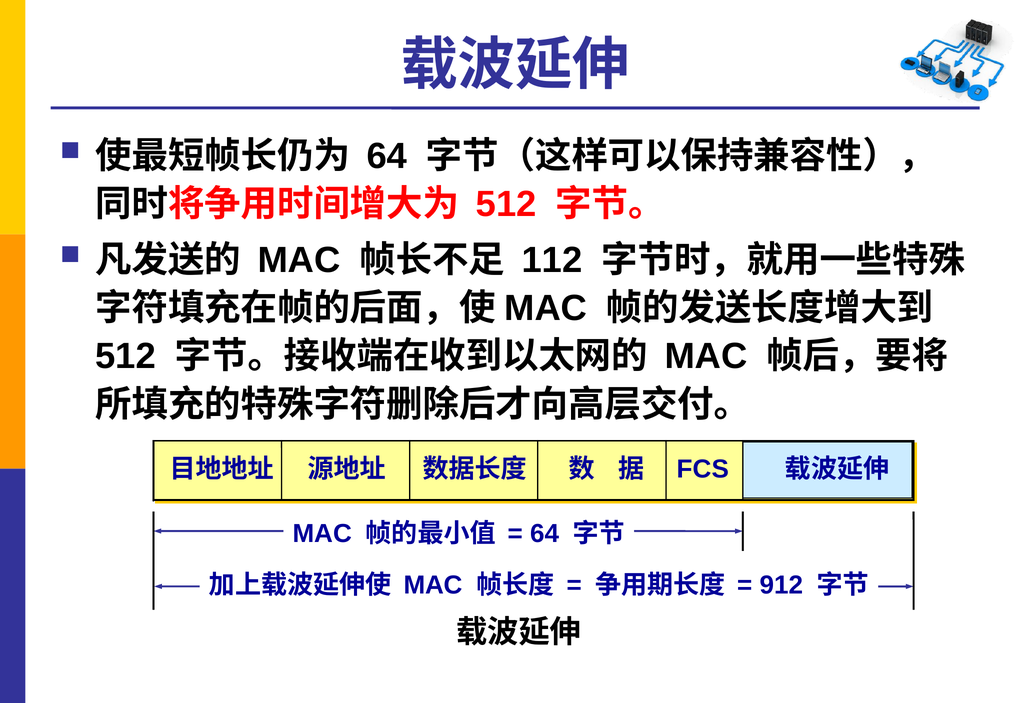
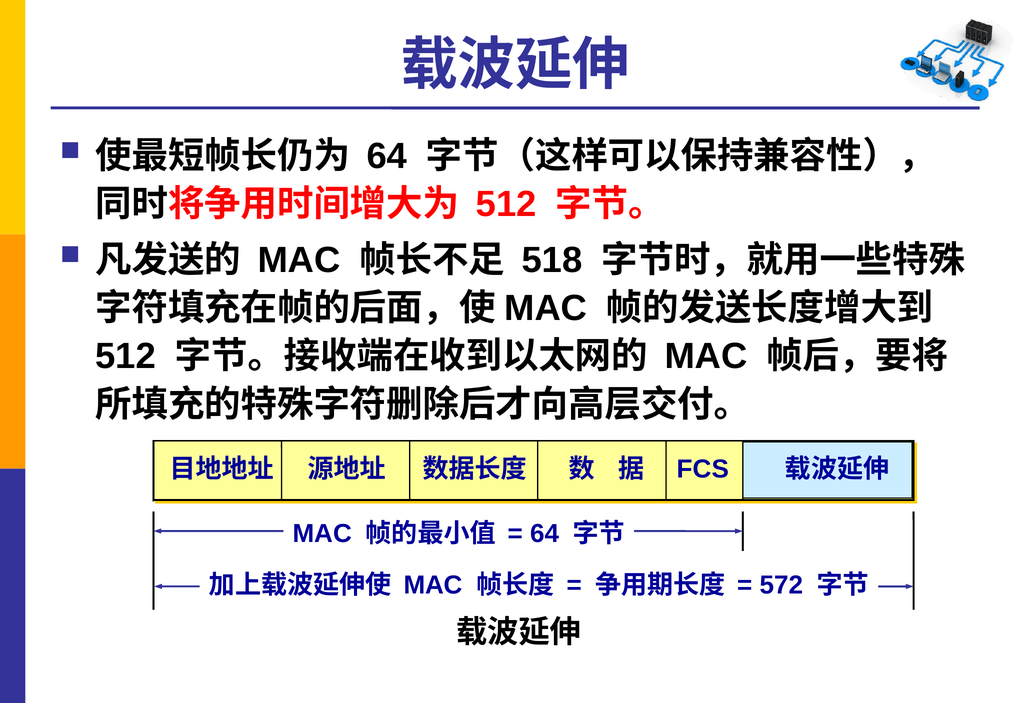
112: 112 -> 518 (552, 260)
912: 912 -> 572 (782, 585)
